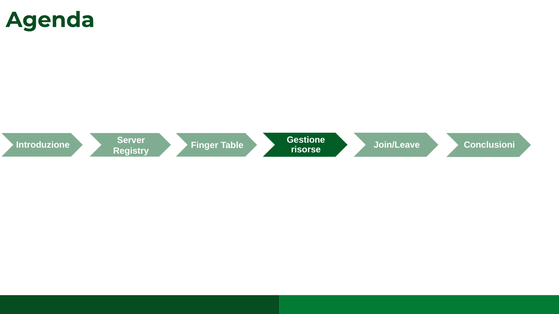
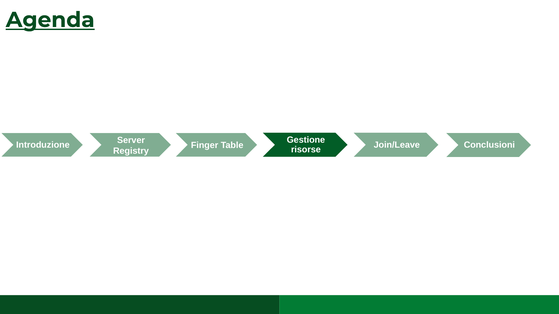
Agenda underline: none -> present (50, 20)
